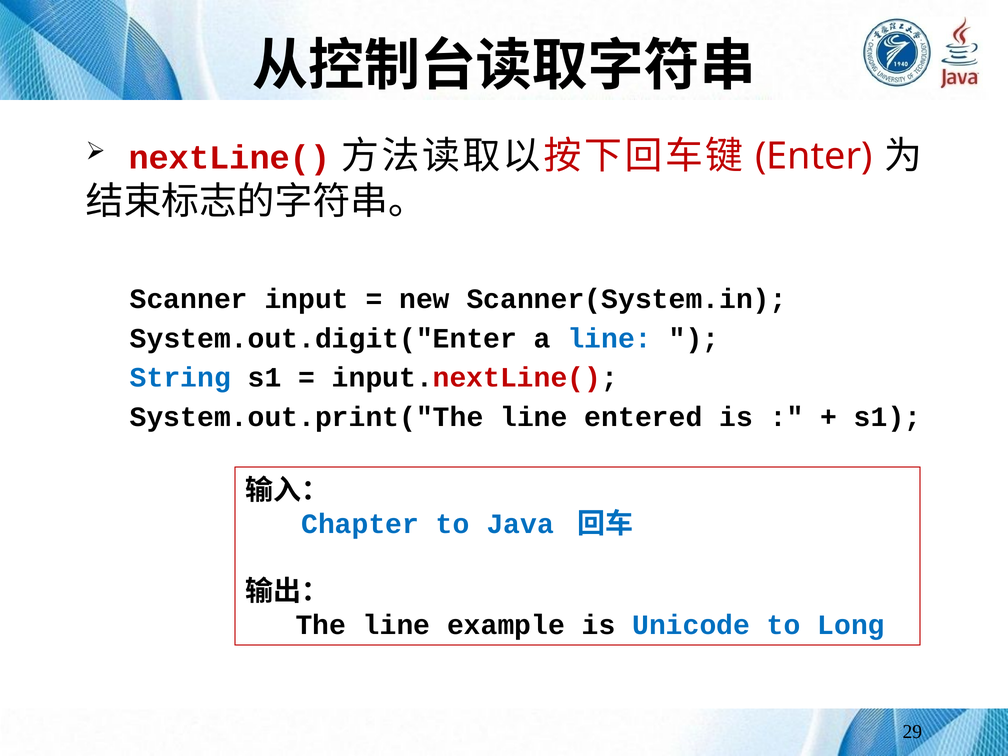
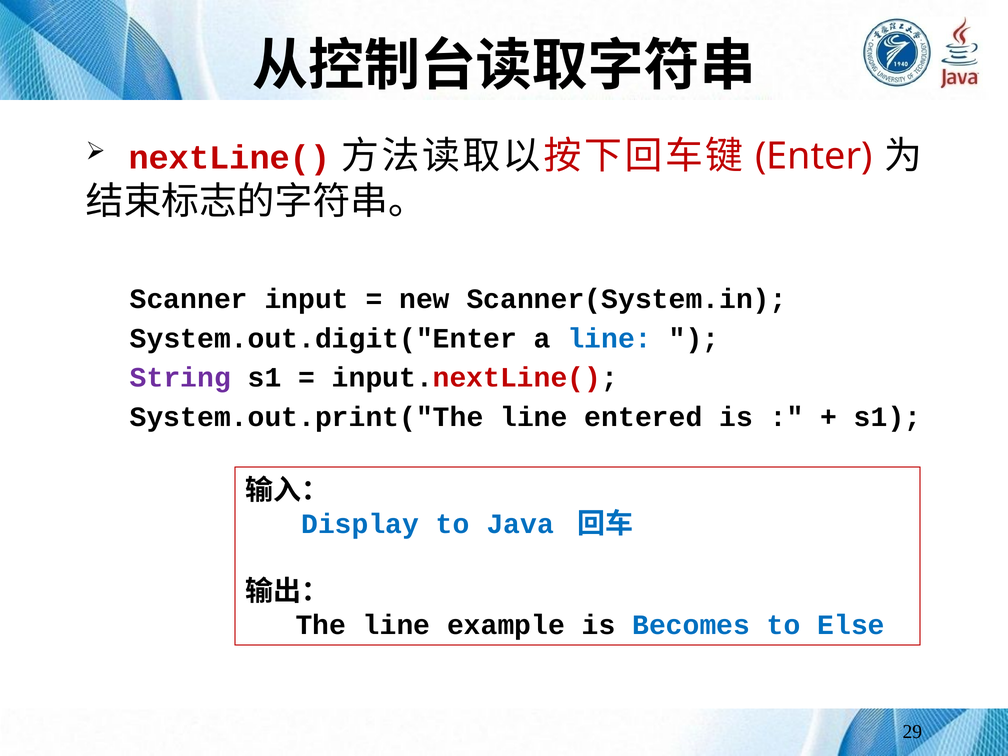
String colour: blue -> purple (180, 378)
Chapter: Chapter -> Display (360, 524)
Unicode: Unicode -> Becomes (691, 625)
Long: Long -> Else (851, 625)
